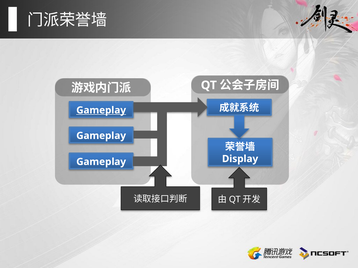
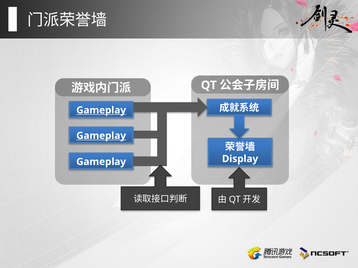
Gameplay underline: none -> present (101, 136)
